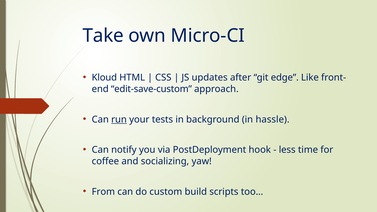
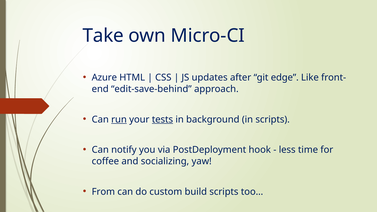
Kloud: Kloud -> Azure (104, 78)
edit-save-custom: edit-save-custom -> edit-save-behind (151, 89)
tests underline: none -> present (162, 119)
in hassle: hassle -> scripts (273, 119)
